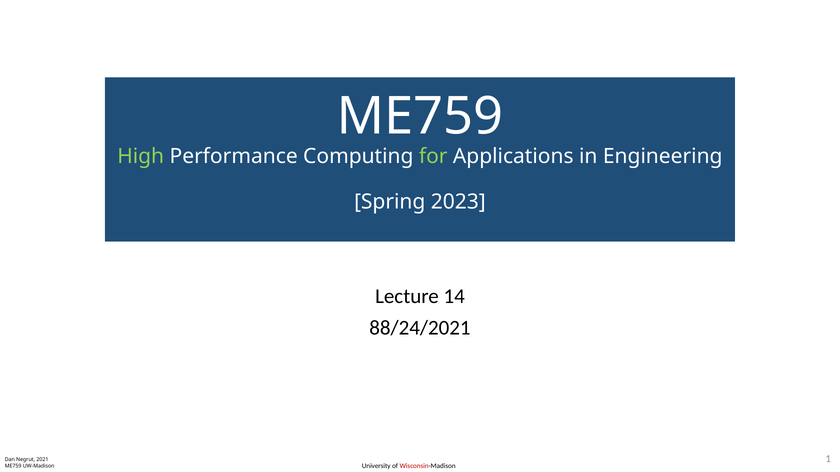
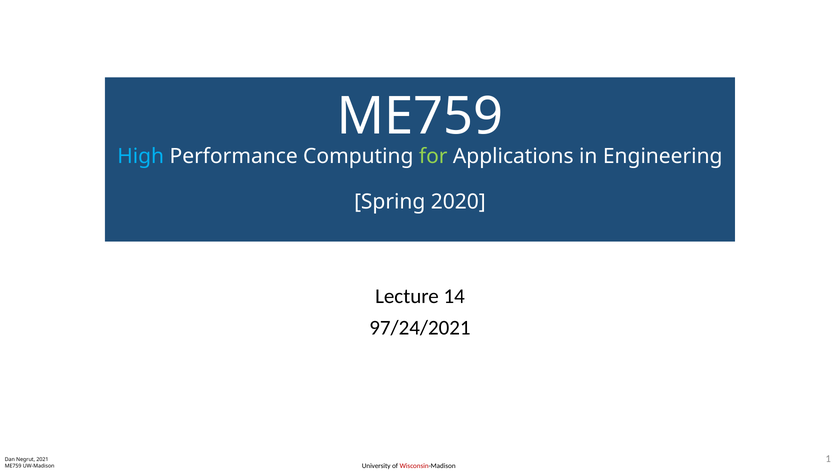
High colour: light green -> light blue (141, 157)
2023: 2023 -> 2020 (458, 202)
88/24/2021: 88/24/2021 -> 97/24/2021 (420, 328)
